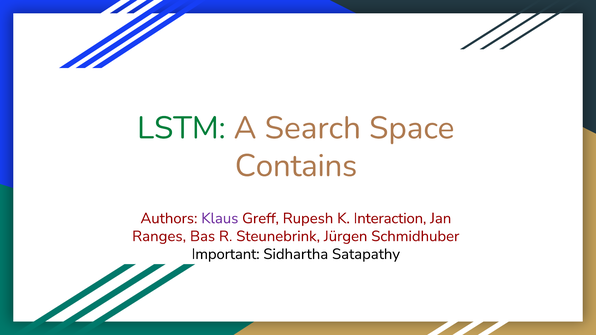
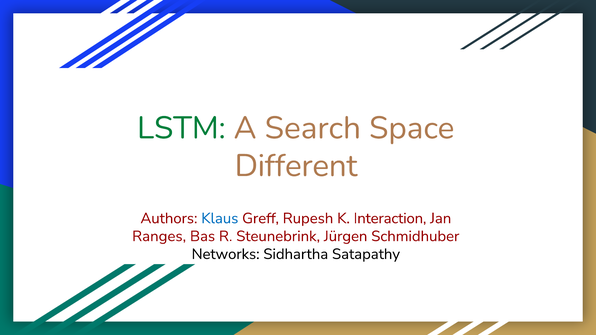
Contains: Contains -> Different (296, 166)
Klaus colour: purple -> blue (220, 218)
Important: Important -> Networks (226, 254)
